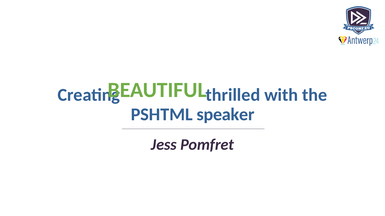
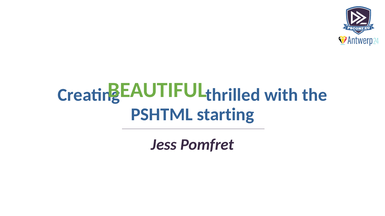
speaker: speaker -> starting (225, 115)
